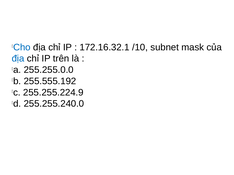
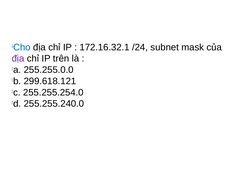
/10: /10 -> /24 (140, 47)
địa colour: blue -> purple (18, 59)
255.555.192: 255.555.192 -> 299.618.121 (50, 81)
255.255.224.9: 255.255.224.9 -> 255.255.254.0 (53, 93)
